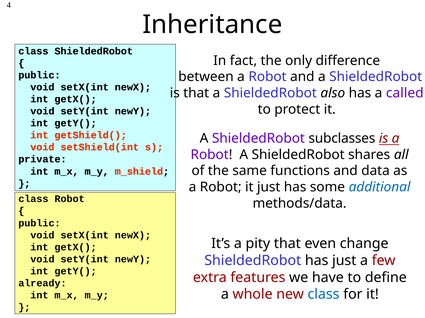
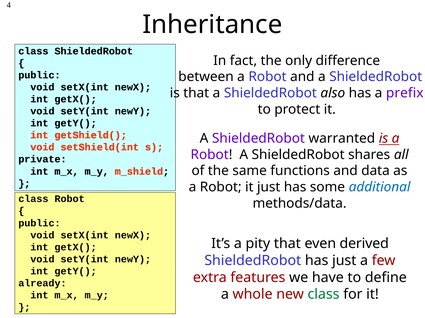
called: called -> prefix (405, 93)
subclasses: subclasses -> warranted (342, 139)
change: change -> derived (364, 244)
class colour: blue -> green (324, 295)
